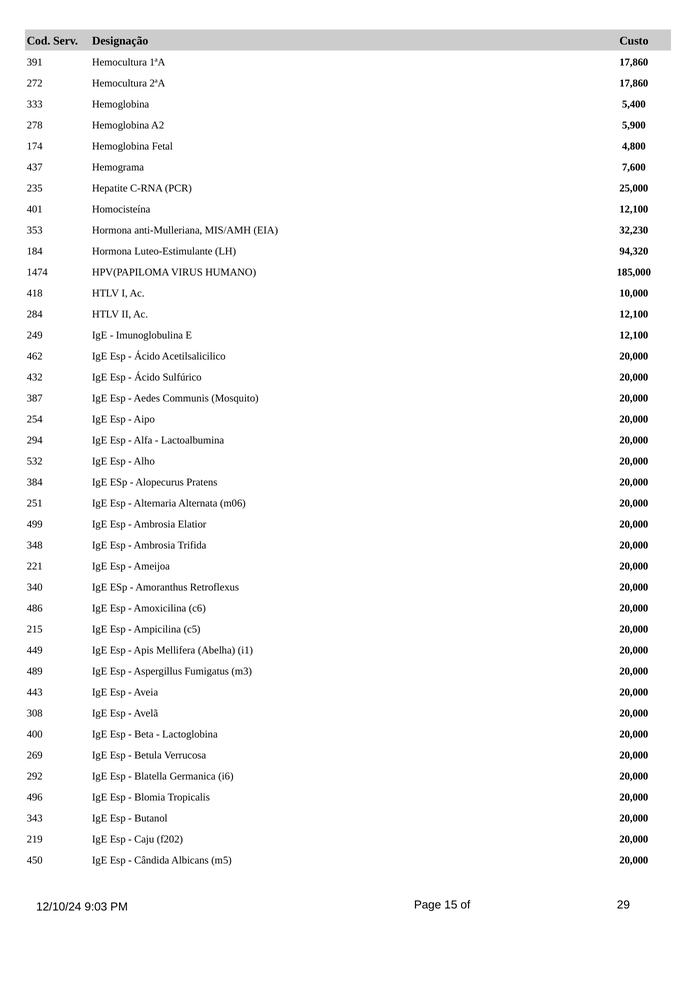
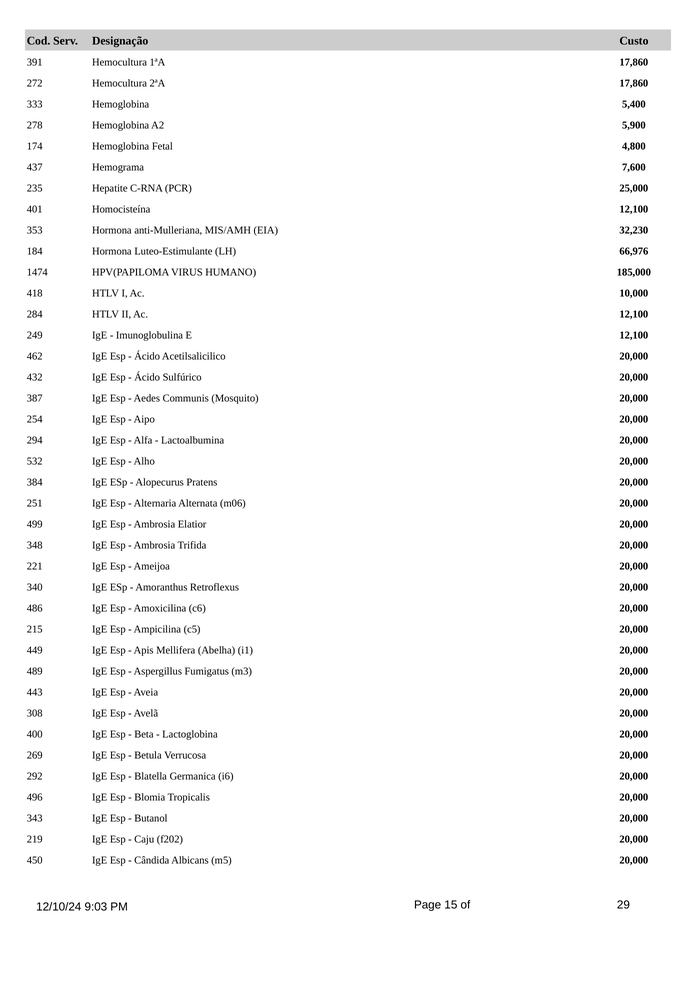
94,320: 94,320 -> 66,976 (634, 251)
